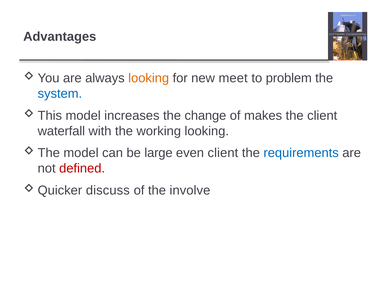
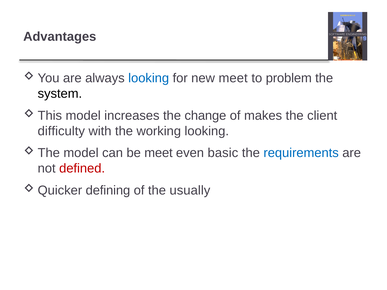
looking colour: orange -> blue (149, 78)
system colour: blue -> black (60, 94)
waterfall: waterfall -> difficulty (61, 131)
be large: large -> meet (159, 153)
even client: client -> basic (223, 153)
discuss: discuss -> defining (108, 191)
involve: involve -> usually (190, 191)
